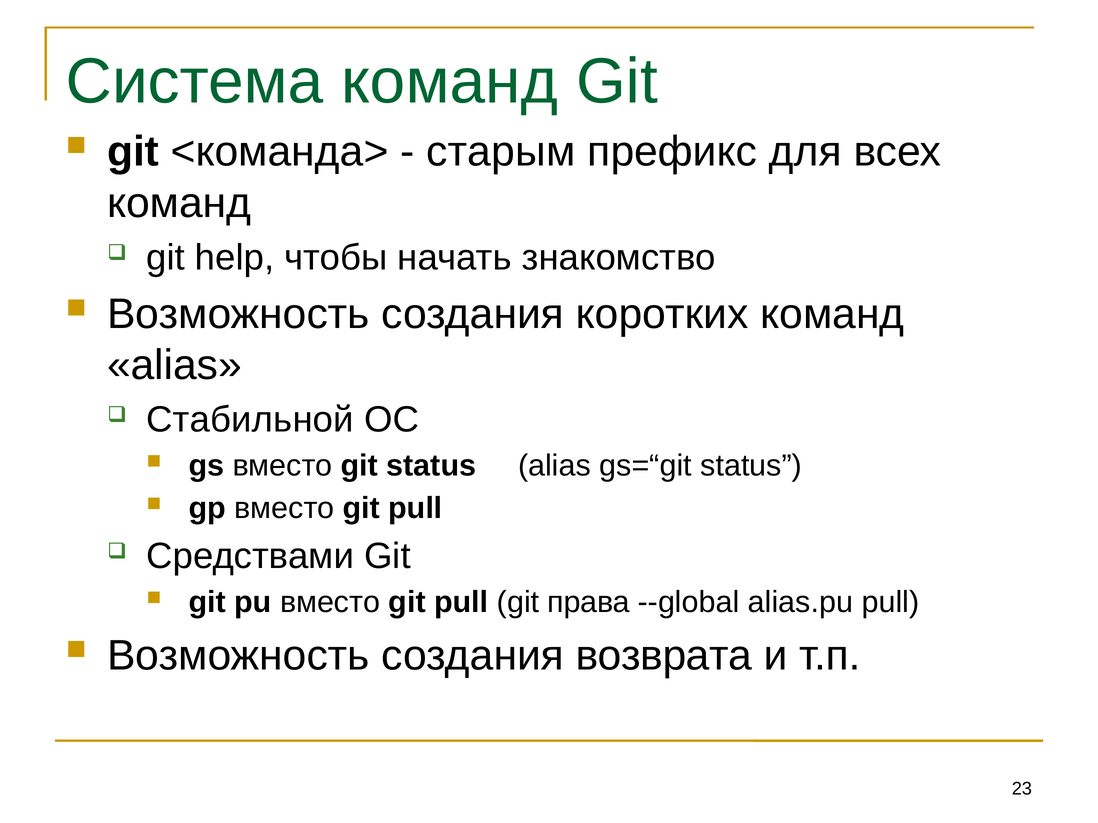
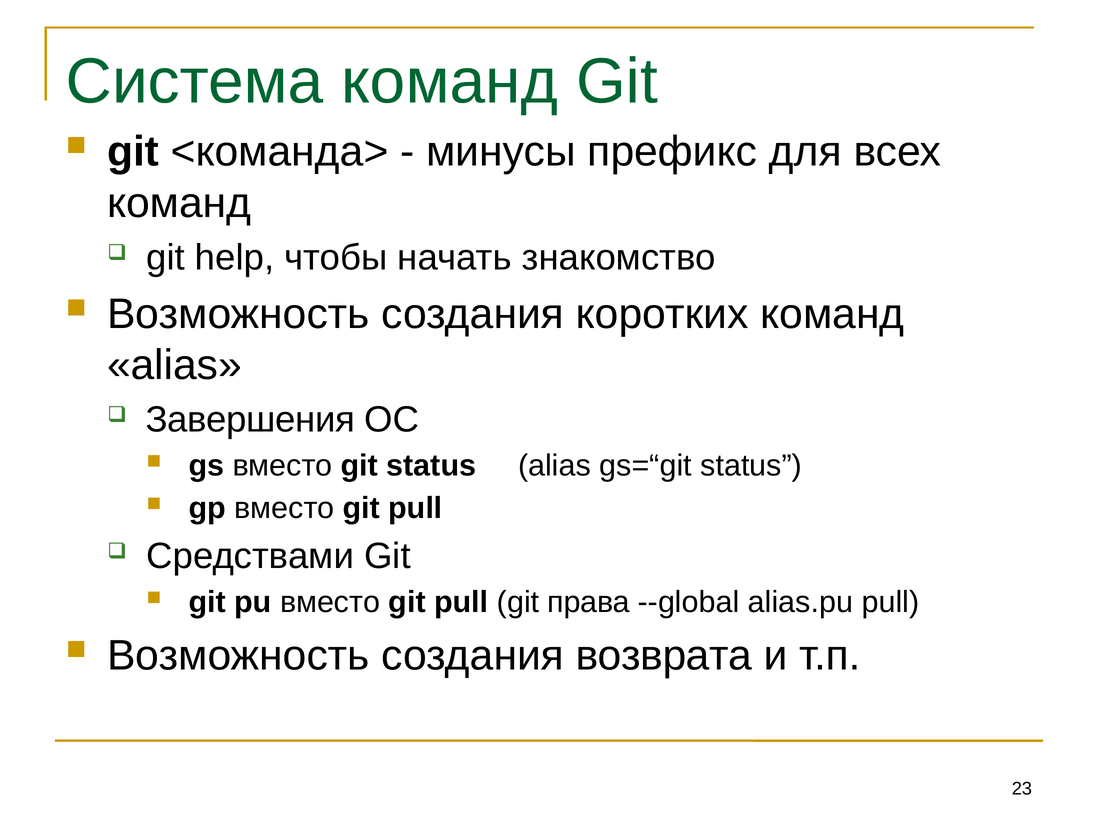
старым: старым -> минусы (501, 152)
Стабильной: Стабильной -> Завершения (250, 420)
